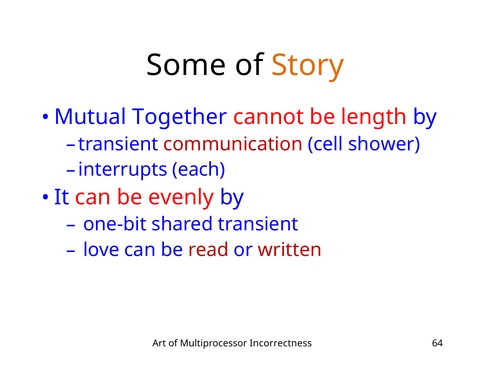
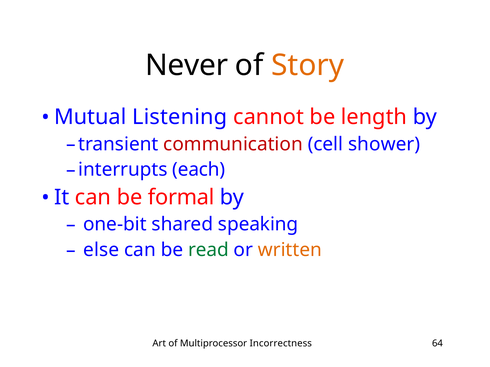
Some: Some -> Never (187, 65)
Together: Together -> Listening (180, 117)
evenly: evenly -> formal (181, 198)
shared transient: transient -> speaking (258, 225)
love: love -> else (101, 250)
read colour: red -> green (208, 250)
written colour: red -> orange (290, 250)
